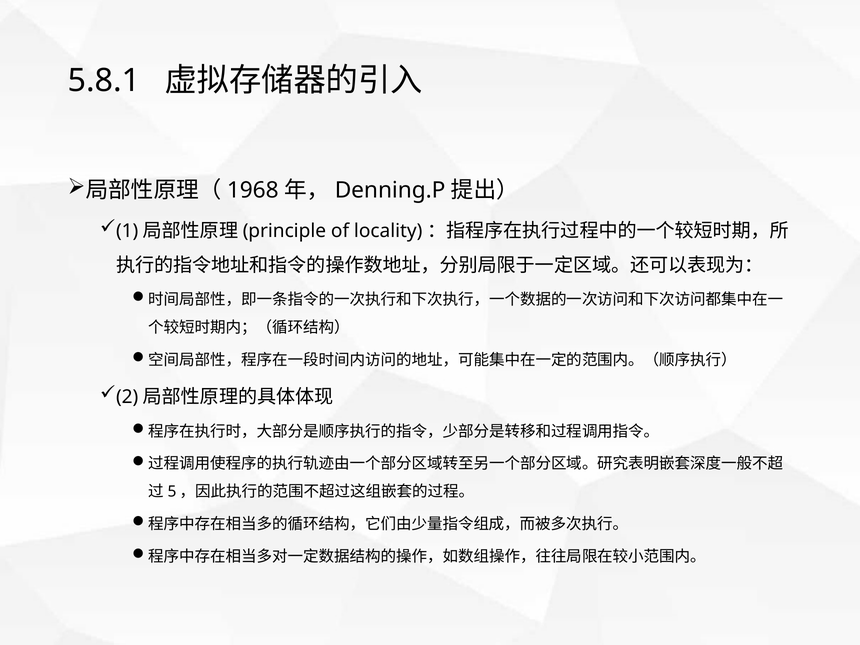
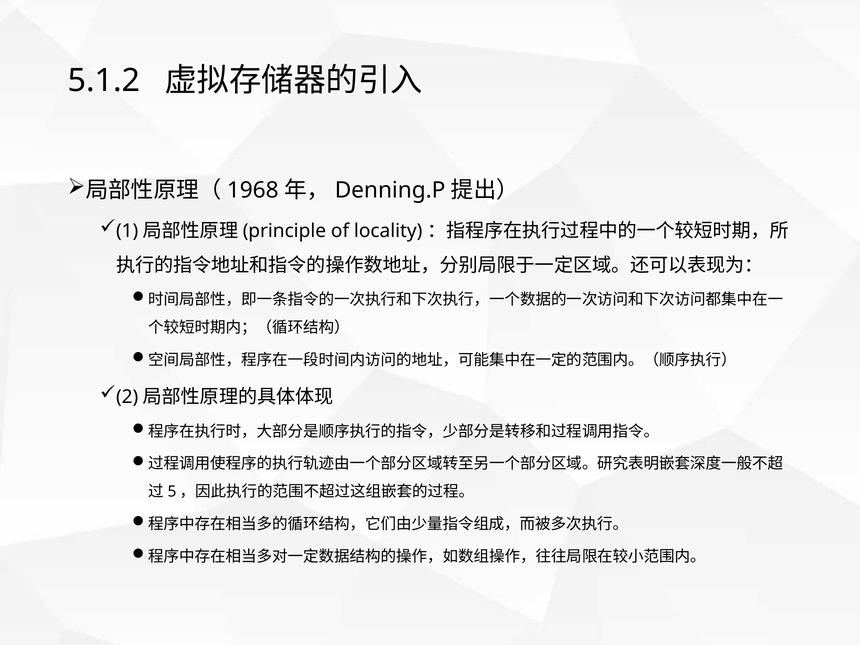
5.8.1: 5.8.1 -> 5.1.2 (104, 81)
